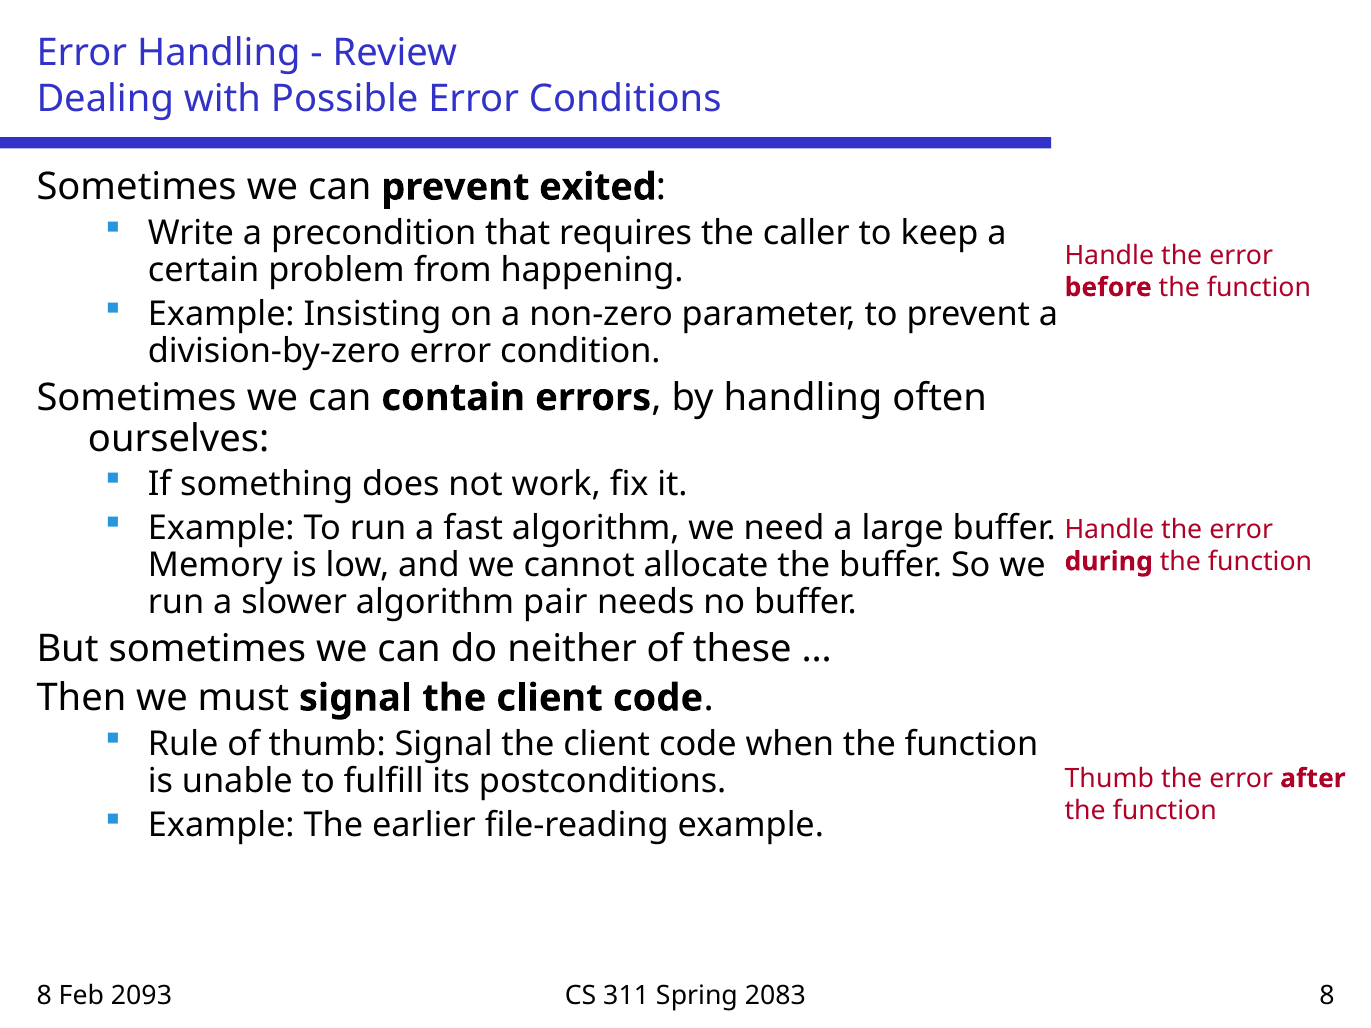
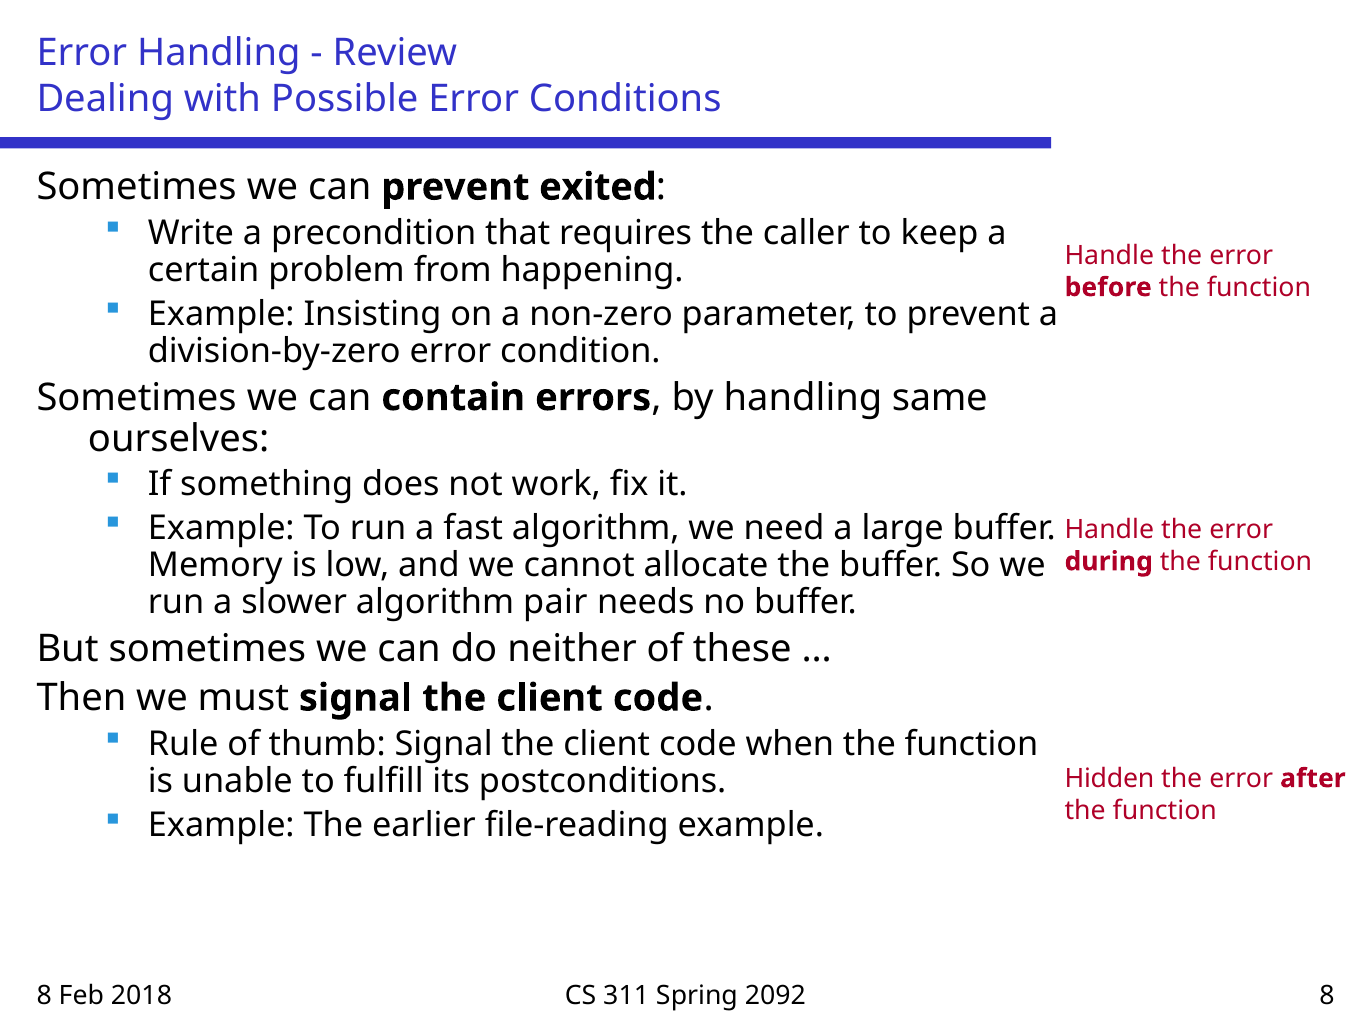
often: often -> same (940, 398)
Thumb: Thumb -> Hidden (1109, 779)
2093: 2093 -> 2018 (141, 996)
2083: 2083 -> 2092 (775, 996)
